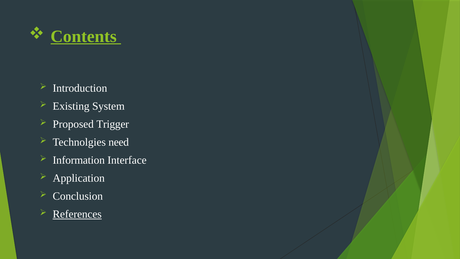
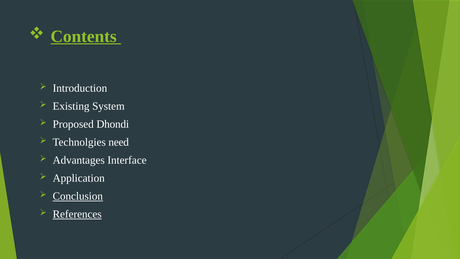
Trigger: Trigger -> Dhondi (113, 124)
Information: Information -> Advantages (79, 160)
Conclusion underline: none -> present (78, 196)
